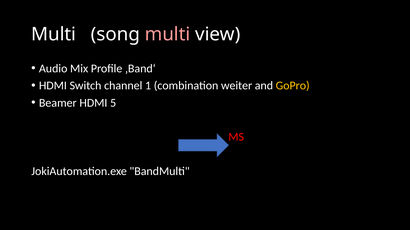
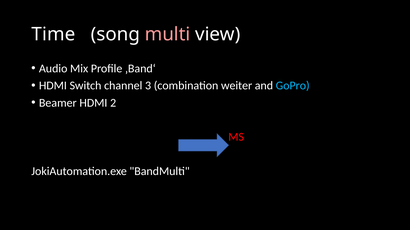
Multi: Multi -> Time (54, 34)
1: 1 -> 3 (148, 86)
GoPro colour: yellow -> light blue (293, 86)
5: 5 -> 2 (113, 103)
